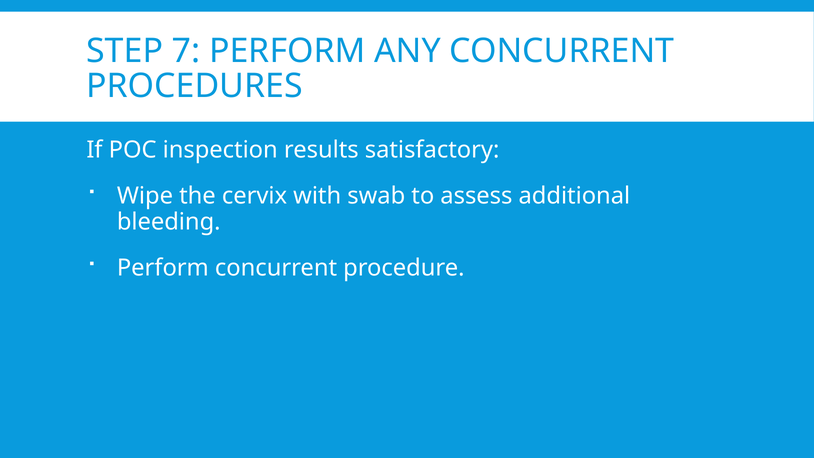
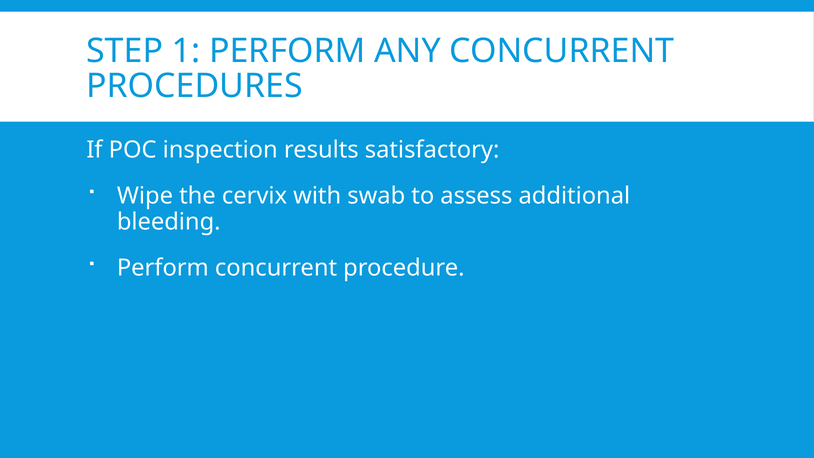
7: 7 -> 1 (186, 51)
